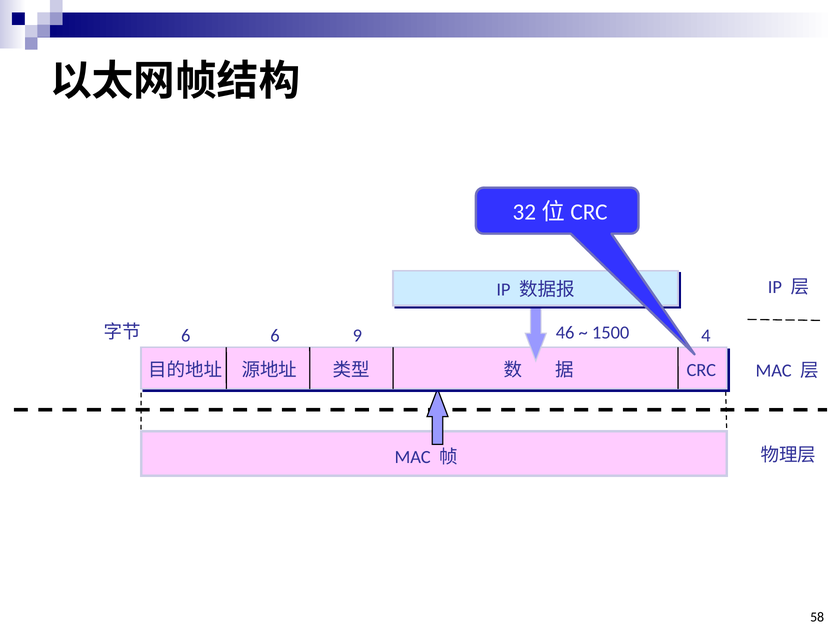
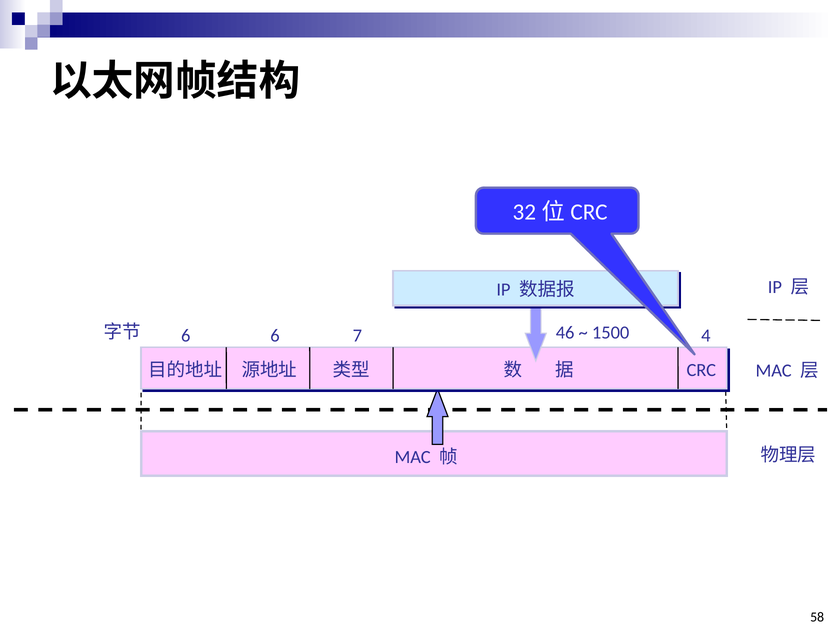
9: 9 -> 7 (357, 336)
